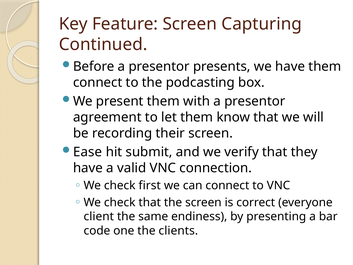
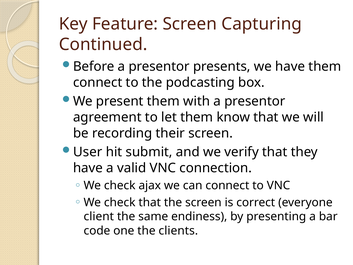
Ease: Ease -> User (88, 152)
first: first -> ajax (150, 185)
